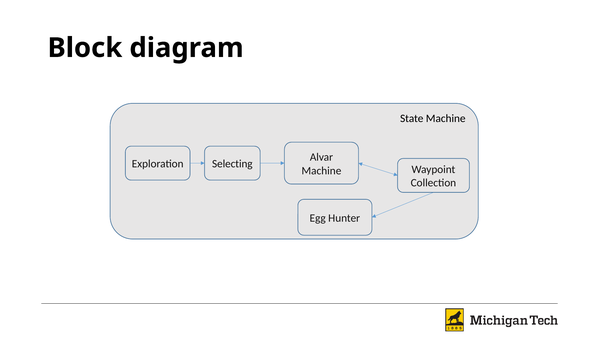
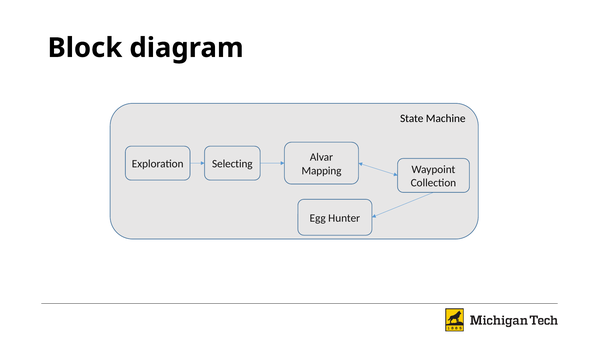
Machine: Machine -> Mapping (321, 171)
